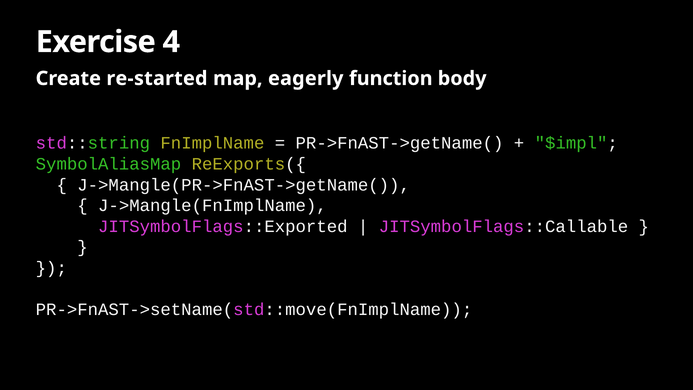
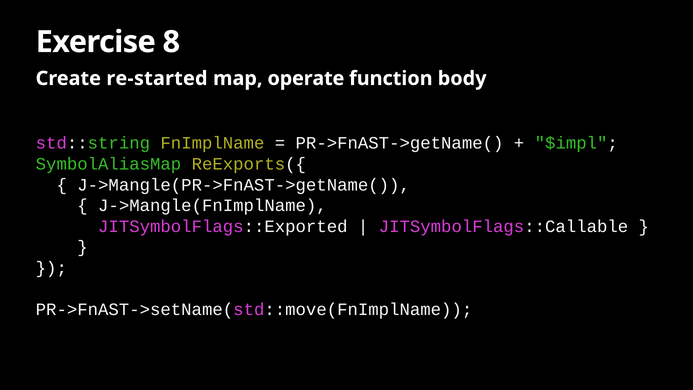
4: 4 -> 8 (171, 42)
eagerly: eagerly -> operate (306, 78)
